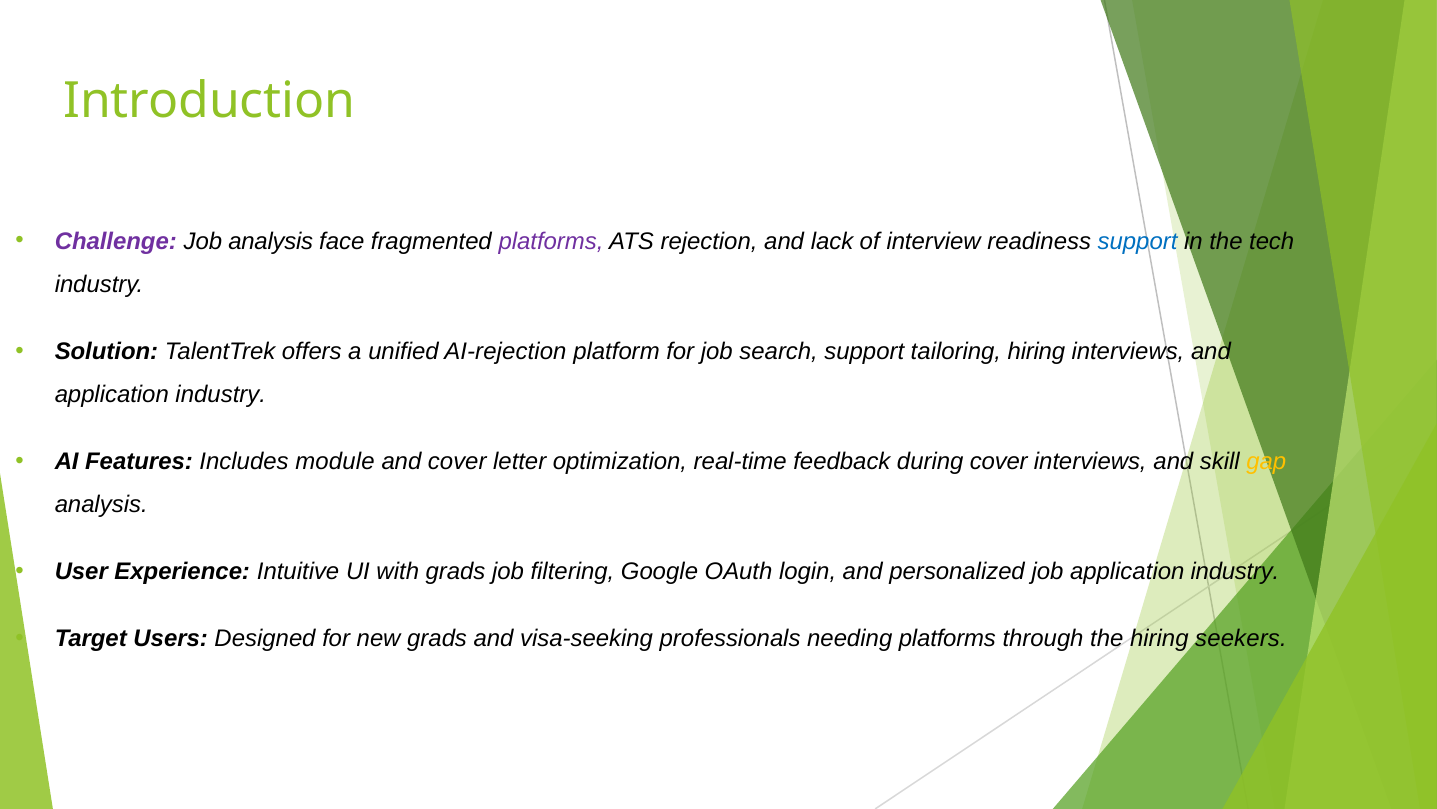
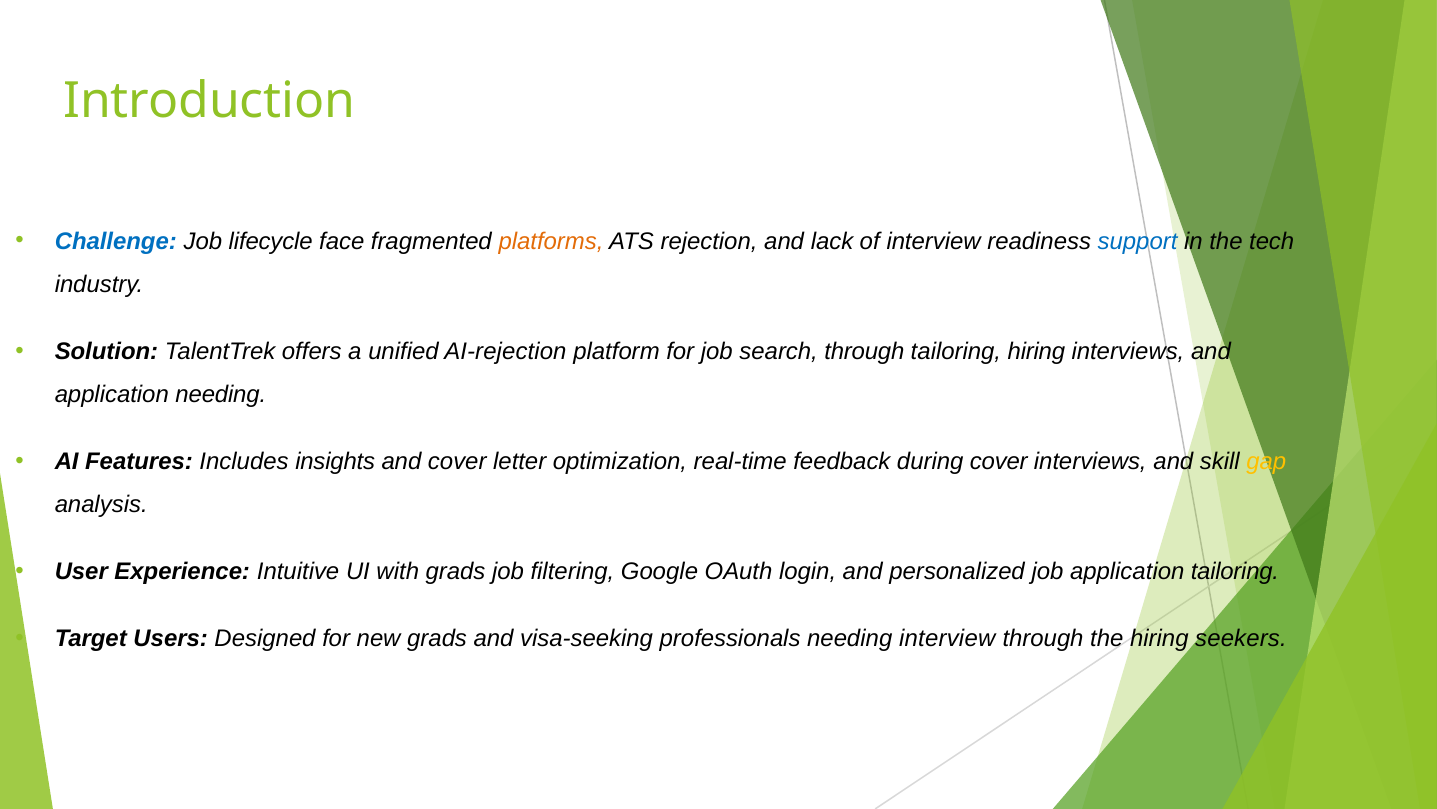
Challenge colour: purple -> blue (116, 241)
Job analysis: analysis -> lifecycle (271, 241)
platforms colour: purple -> orange (551, 241)
search support: support -> through (864, 351)
industry: industry -> needing (221, 394)
module: module -> insights (335, 461)
job application industry: industry -> tailoring (1235, 571)
needing platforms: platforms -> interview (947, 638)
